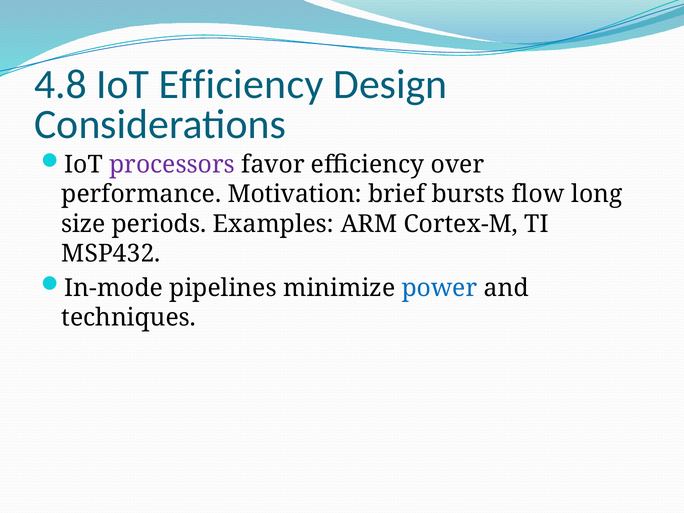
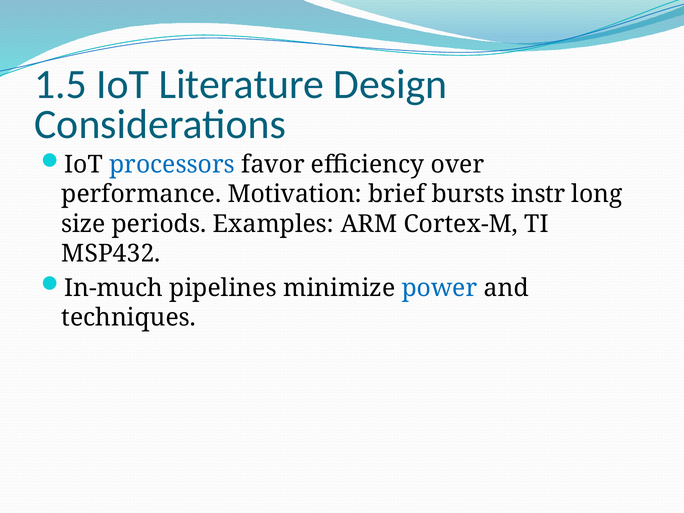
4.8: 4.8 -> 1.5 (61, 84)
IoT Efficiency: Efficiency -> Literature (241, 84)
processors colour: purple -> blue (172, 165)
flow: flow -> instr (538, 194)
In-mode: In-mode -> In-much (114, 288)
